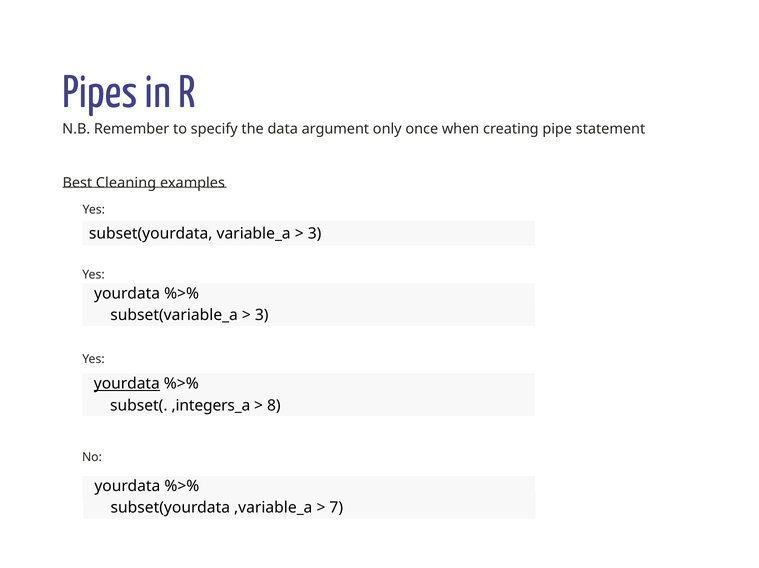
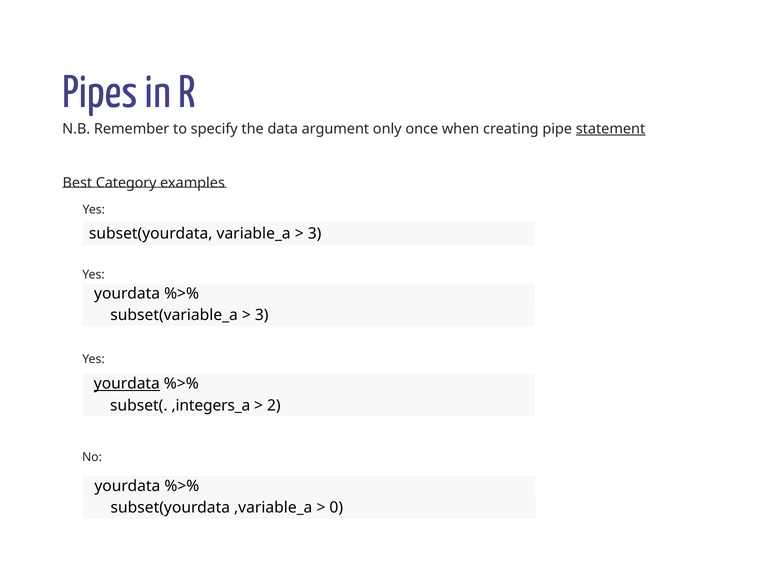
statement underline: none -> present (611, 129)
Cleaning: Cleaning -> Category (126, 183)
8: 8 -> 2 (274, 406)
7: 7 -> 0 (336, 508)
